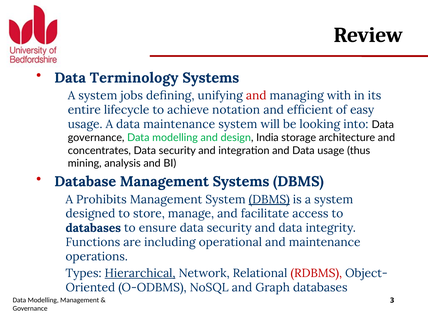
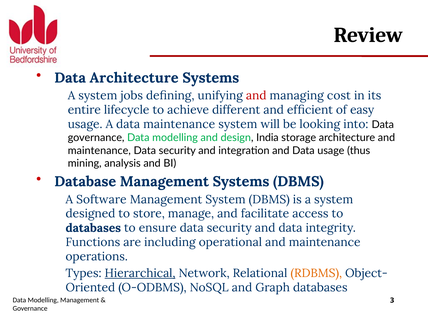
Data Terminology: Terminology -> Architecture (134, 78)
with: with -> cost (339, 96)
notation: notation -> different (236, 110)
concentrates: concentrates -> maintenance (99, 151)
Prohibits: Prohibits -> Software (101, 199)
DBMS underline: present -> none (269, 199)
RDBMS colour: red -> orange (316, 273)
